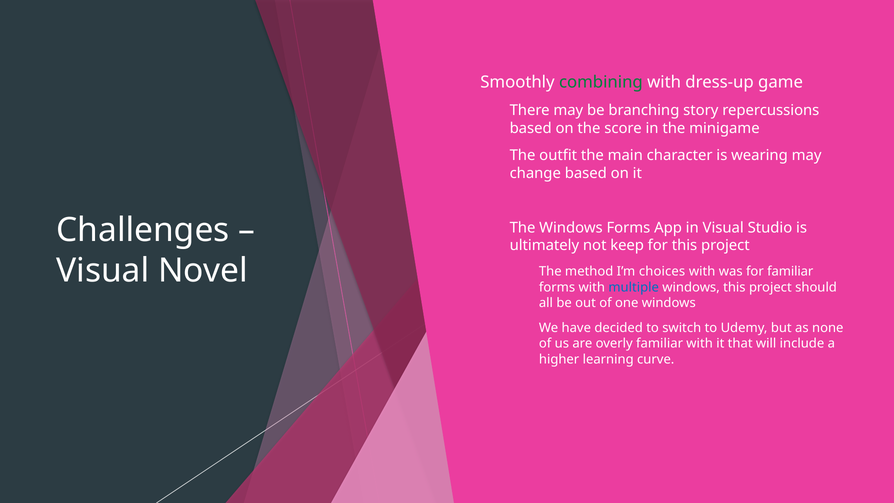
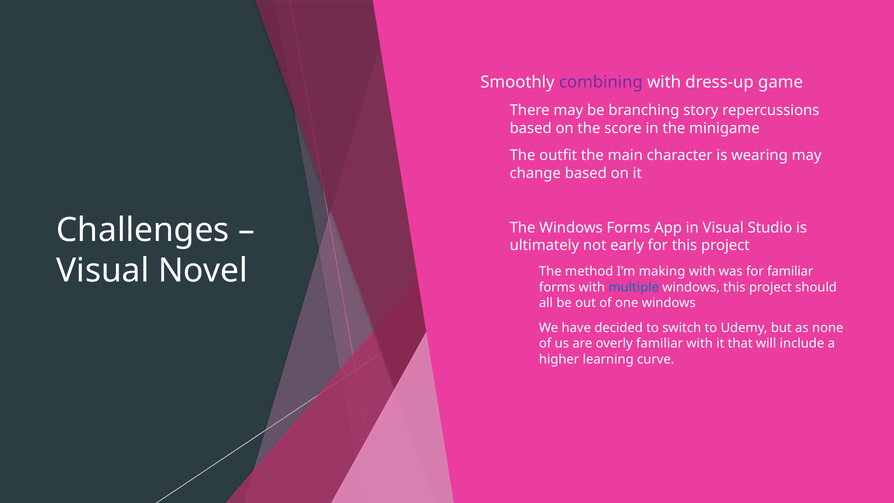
combining colour: green -> purple (601, 82)
keep: keep -> early (627, 245)
choices: choices -> making (662, 271)
